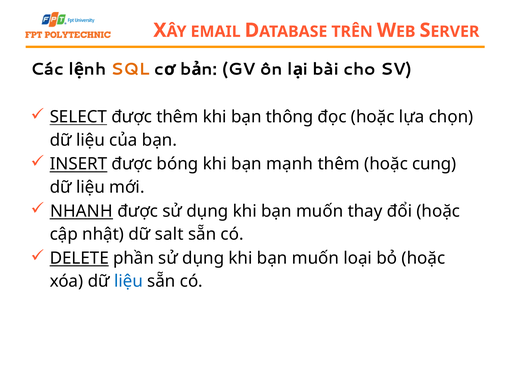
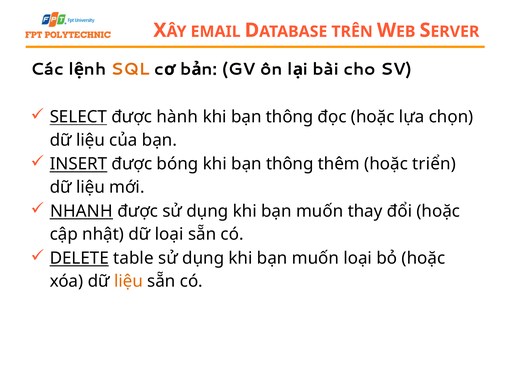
được thêm: thêm -> hành (177, 117)
mạnh: mạnh -> thông (290, 164)
cung: cung -> triển (434, 164)
dữ salt: salt -> loại (169, 234)
phần: phần -> table (133, 258)
liệu colour: blue -> orange (128, 281)
